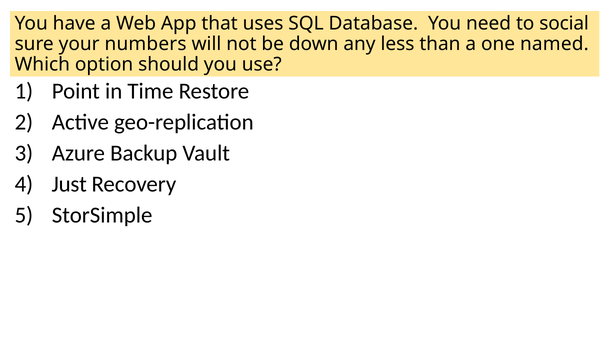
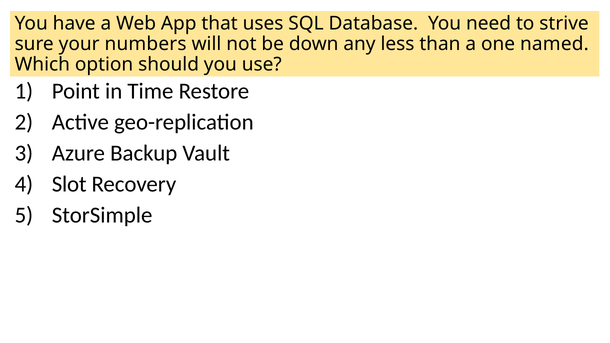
social: social -> strive (564, 23)
Just: Just -> Slot (69, 184)
